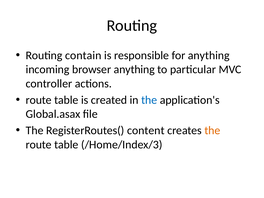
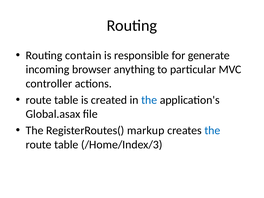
for anything: anything -> generate (209, 55)
content: content -> markup (146, 130)
the colour: orange -> blue (212, 130)
